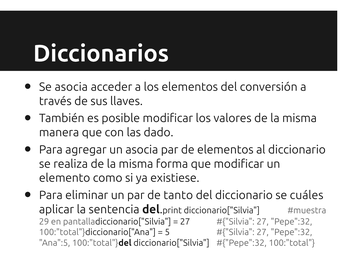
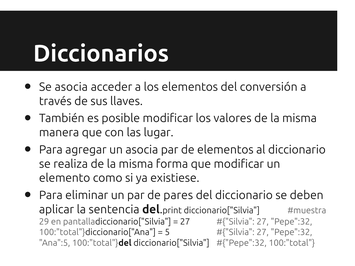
dado: dado -> lugar (159, 133)
tanto: tanto -> pares (178, 195)
cuáles: cuáles -> deben (307, 195)
